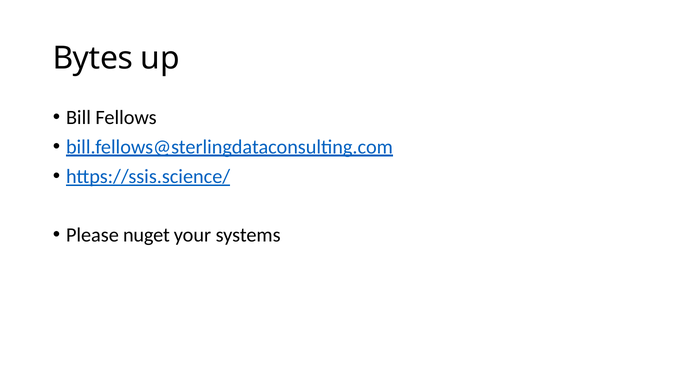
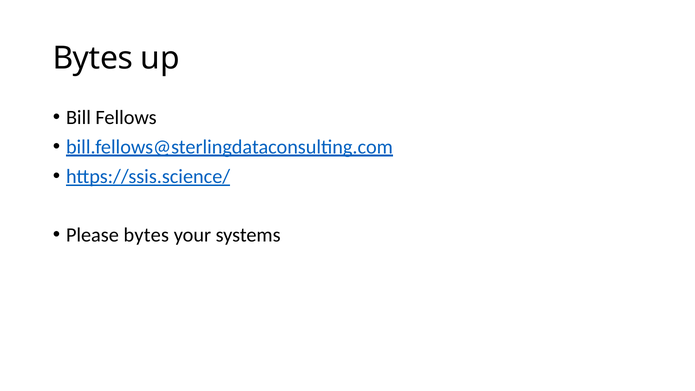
Please nuget: nuget -> bytes (146, 235)
